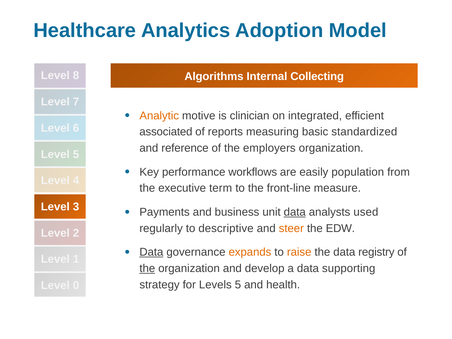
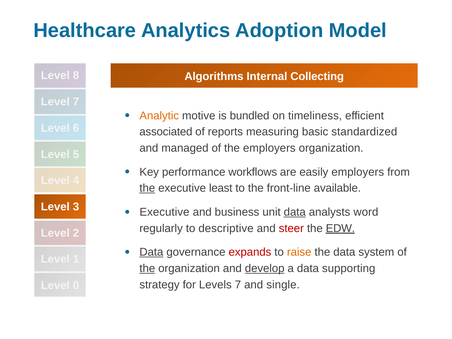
clinician: clinician -> bundled (250, 116)
integrated: integrated -> timeliness (315, 116)
reference: reference -> managed (185, 148)
easily population: population -> employers (358, 172)
the underline: none -> present (147, 188)
term: term -> least (221, 188)
measure: measure -> available (337, 188)
Payments: Payments -> Executive (165, 212)
used: used -> word (366, 212)
steer colour: orange -> red (291, 228)
EDW underline: none -> present (340, 228)
expands colour: orange -> red (250, 252)
registry: registry -> system (376, 252)
develop underline: none -> present (265, 268)
Levels 5: 5 -> 7 (238, 285)
health: health -> single (283, 285)
